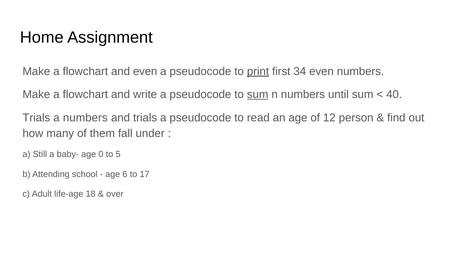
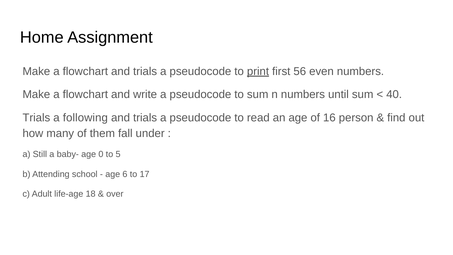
flowchart and even: even -> trials (145, 71)
34: 34 -> 56 (300, 71)
sum underline: present -> none (258, 94)
a numbers: numbers -> following (85, 118)
12: 12 -> 16 (329, 118)
